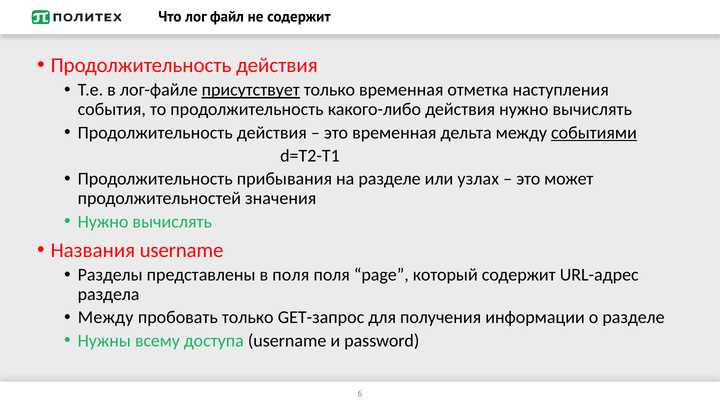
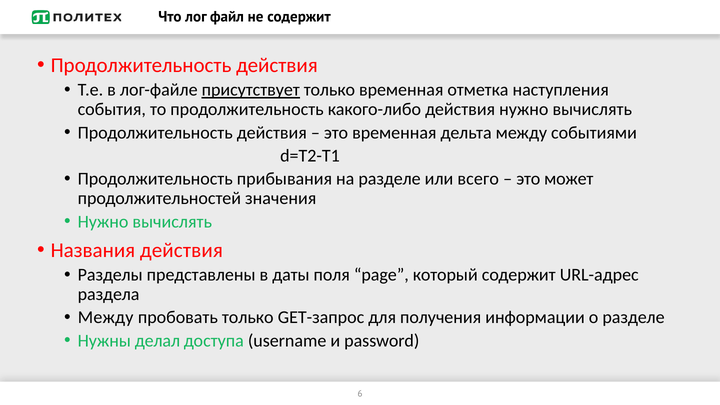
событиями underline: present -> none (594, 133)
узлах: узлах -> всего (478, 179)
Названия username: username -> действия (181, 250)
в поля: поля -> даты (291, 275)
всему: всему -> делал (157, 341)
